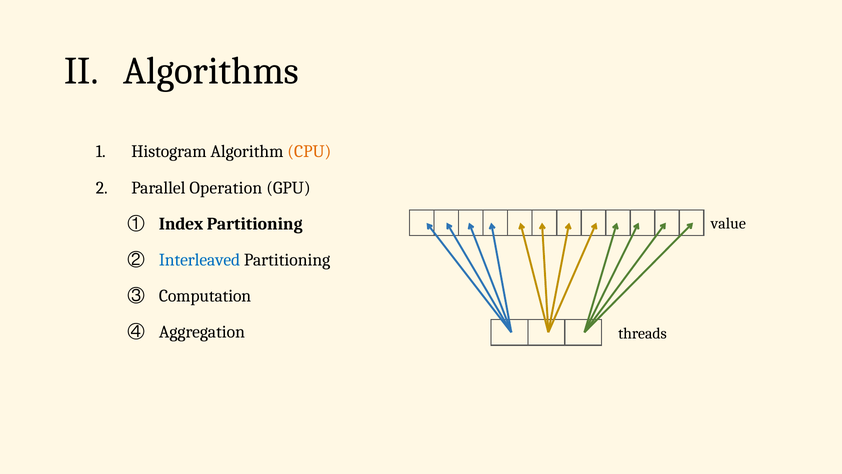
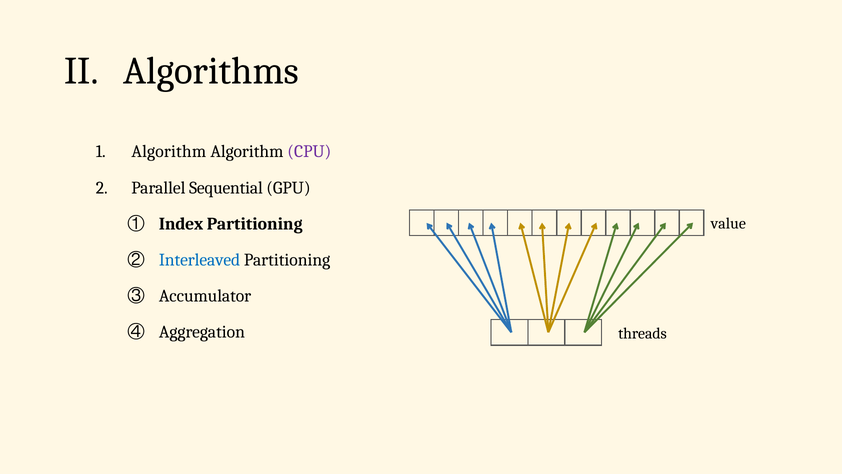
Histogram: Histogram -> Algorithm (169, 152)
CPU colour: orange -> purple (309, 152)
Operation: Operation -> Sequential (226, 188)
Computation: Computation -> Accumulator (205, 296)
